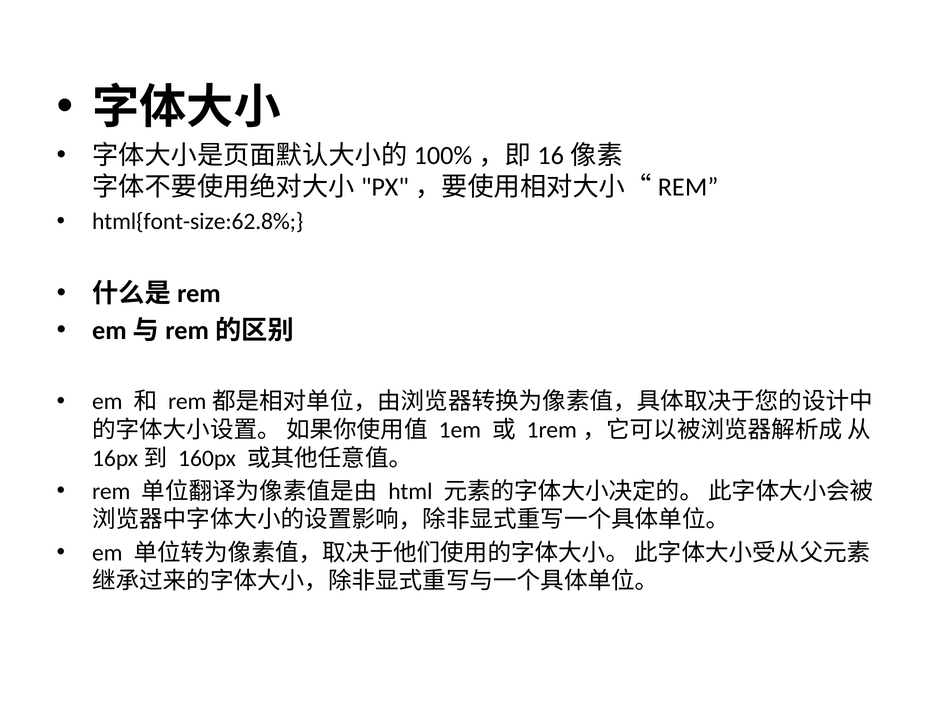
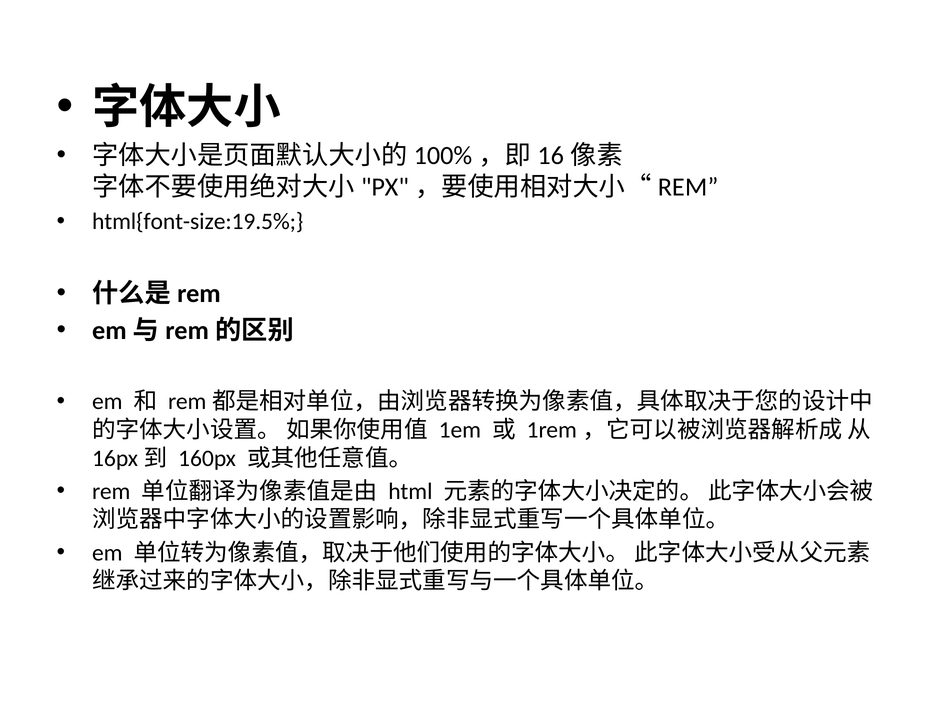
html{font-size:62.8%: html{font-size:62.8% -> html{font-size:19.5% (198, 222)
